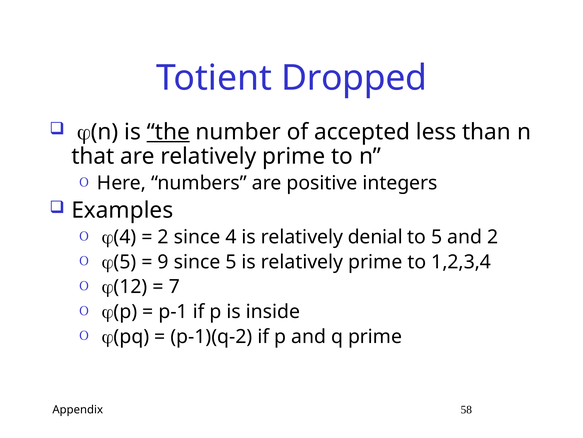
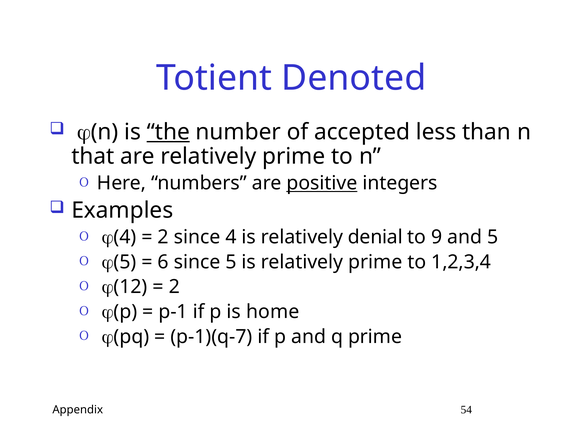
Dropped: Dropped -> Denoted (354, 78)
positive underline: none -> present (322, 183)
to 5: 5 -> 9 (437, 237)
and 2: 2 -> 5 (493, 237)
9: 9 -> 6 (163, 262)
7: 7 -> 2 (174, 286)
inside: inside -> home (273, 311)
p-1)(q-2: p-1)(q-2 -> p-1)(q-7 (211, 336)
58: 58 -> 54 (466, 409)
